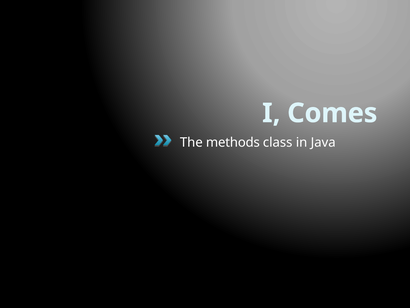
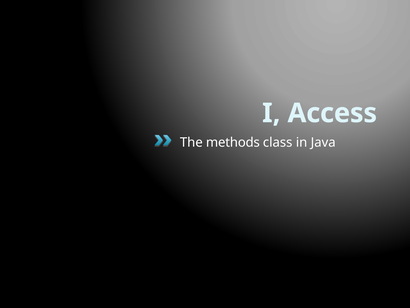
Comes: Comes -> Access (332, 113)
